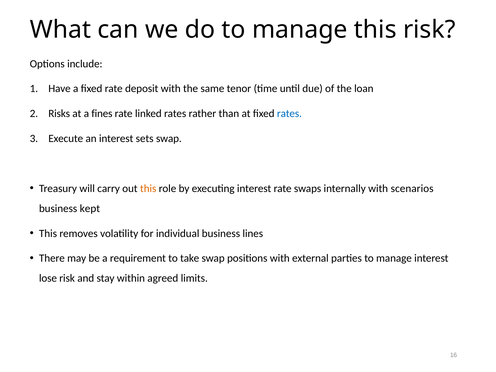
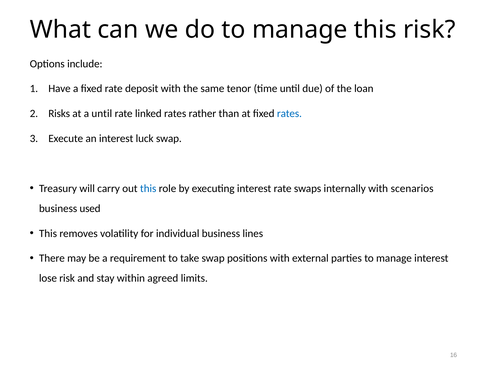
a fines: fines -> until (102, 114)
sets: sets -> luck (145, 139)
this colour: orange -> blue (148, 189)
kept: kept -> used (90, 208)
